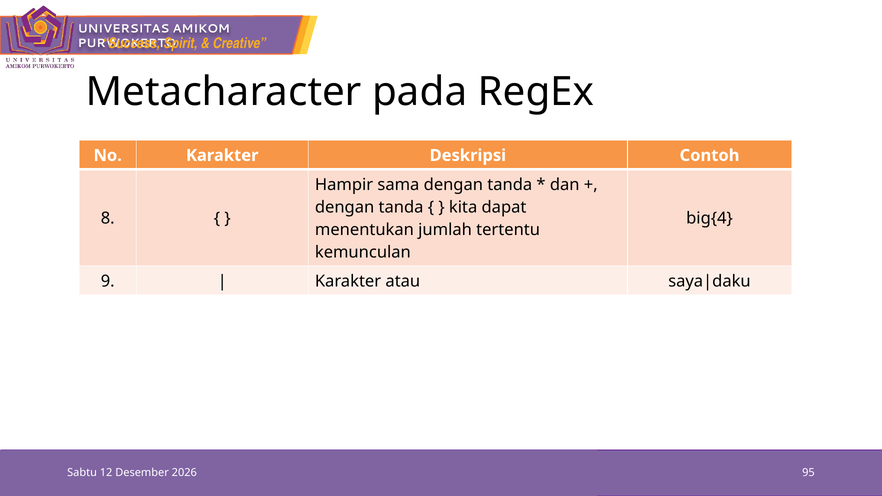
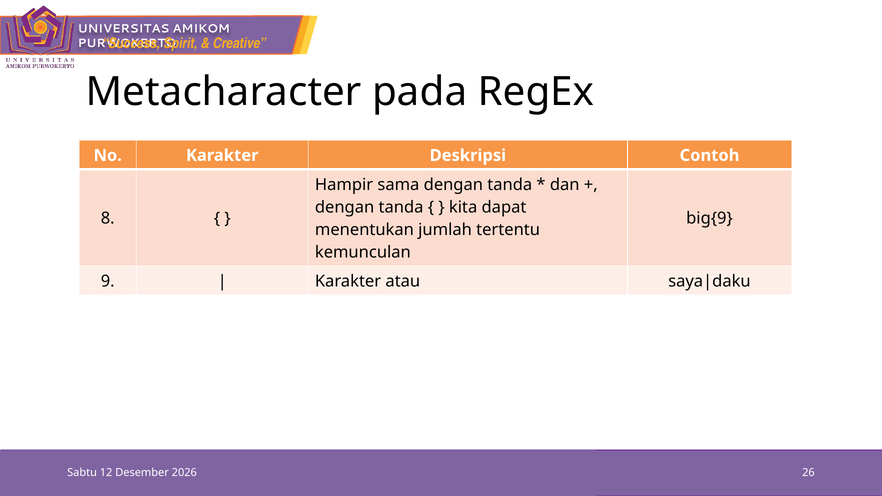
big{4: big{4 -> big{9 (710, 218)
95: 95 -> 26 (808, 473)
